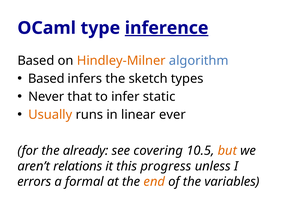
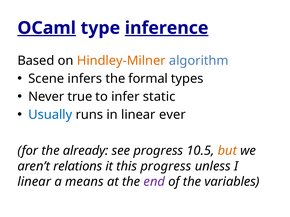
OCaml underline: none -> present (47, 28)
Based: Based -> Scene (46, 79)
sketch: sketch -> formal (148, 79)
that: that -> true (80, 97)
Usually colour: orange -> blue (50, 115)
see covering: covering -> progress (158, 151)
errors: errors -> linear (34, 182)
formal: formal -> means (84, 182)
end colour: orange -> purple (154, 182)
